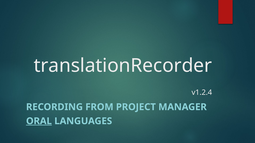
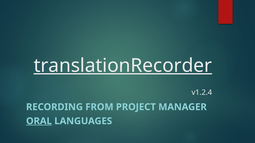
translationRecorder underline: none -> present (123, 66)
